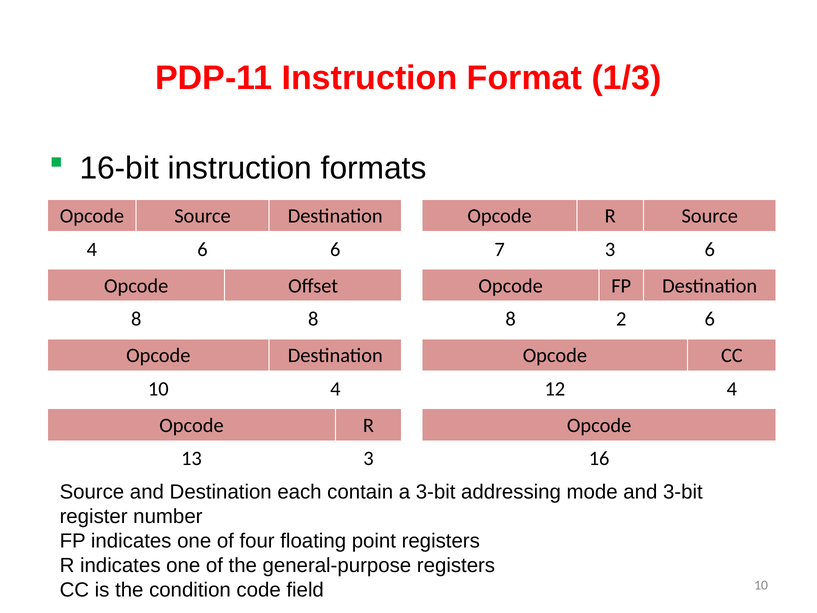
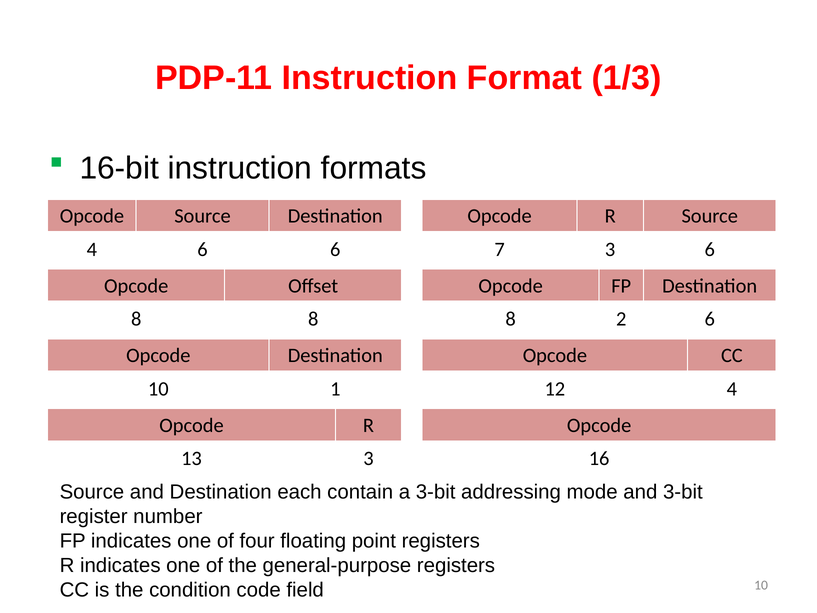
10 4: 4 -> 1 (335, 389)
